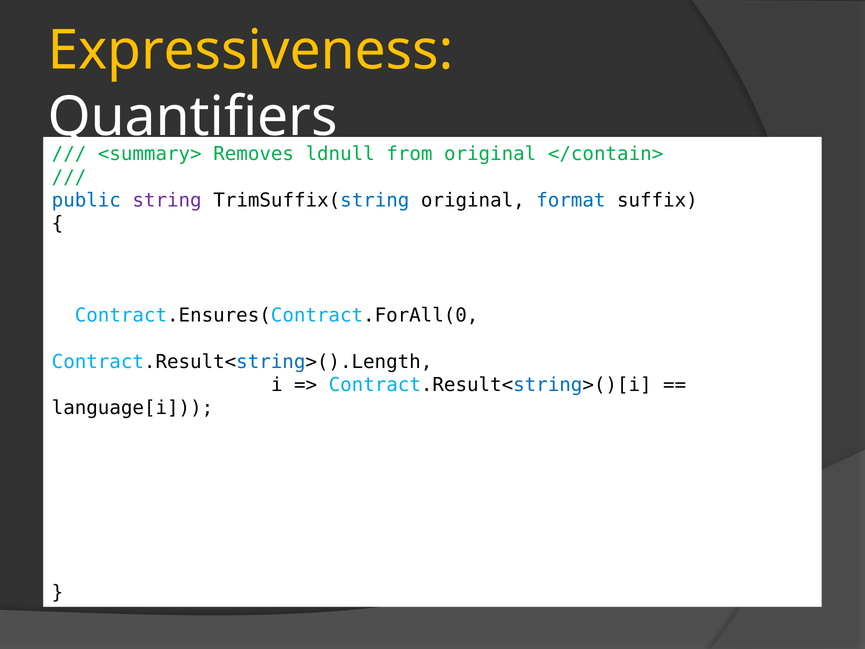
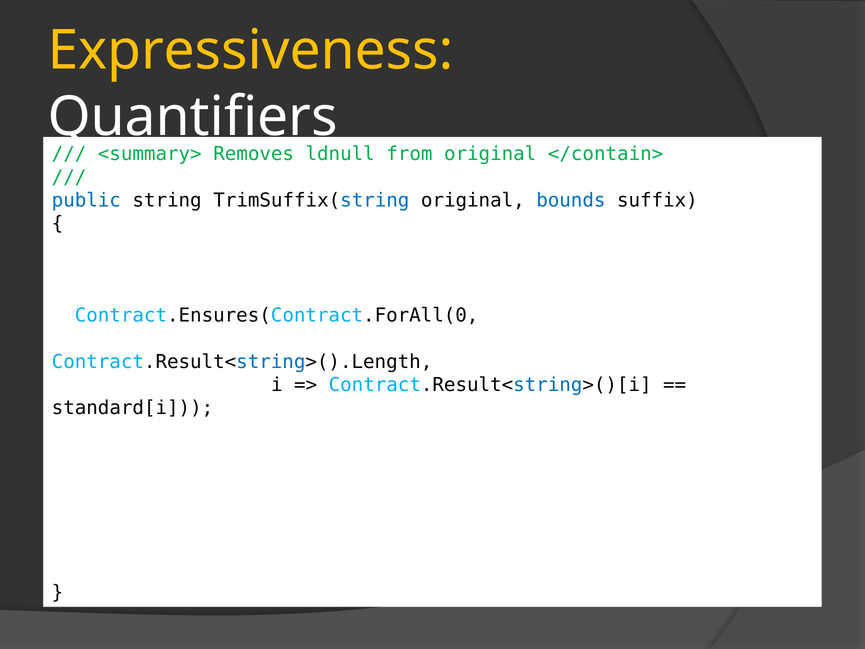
string colour: purple -> black (167, 200)
format: format -> bounds (571, 200)
language[i: language[i -> standard[i (132, 408)
